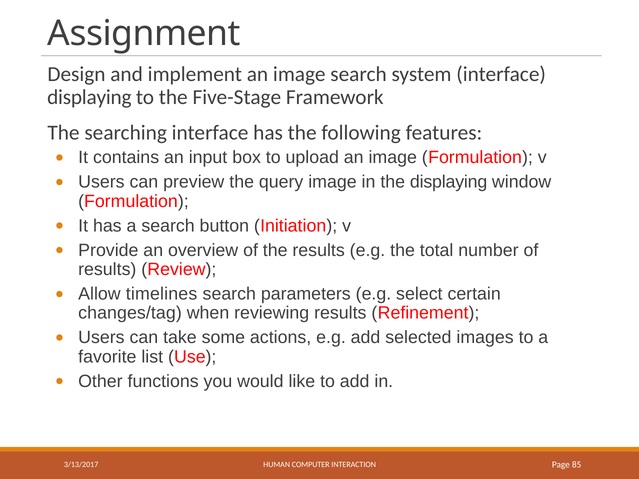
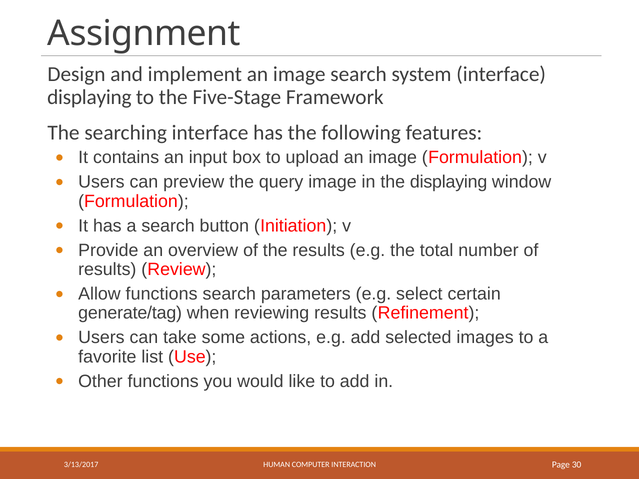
Allow timelines: timelines -> functions (162, 294)
changes/tag: changes/tag -> generate/tag (130, 313)
85: 85 -> 30 (577, 465)
